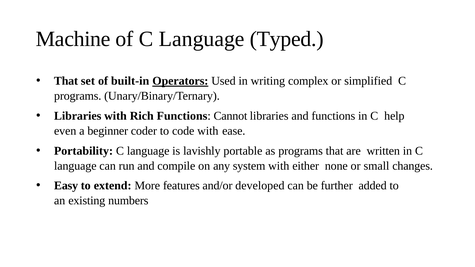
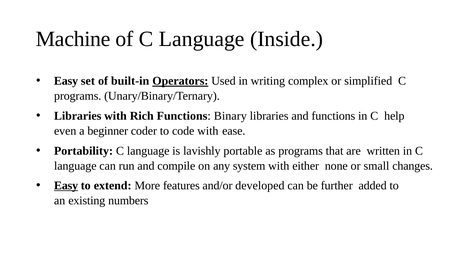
Typed: Typed -> Inside (287, 39)
That: That -> Easy (66, 81)
Cannot: Cannot -> Binary (230, 116)
Easy underline: none -> present (66, 186)
